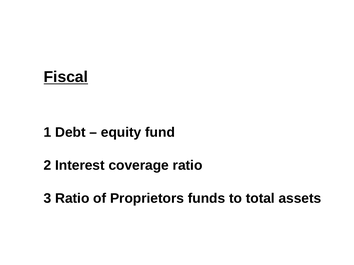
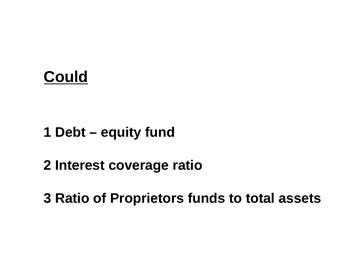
Fiscal: Fiscal -> Could (66, 77)
